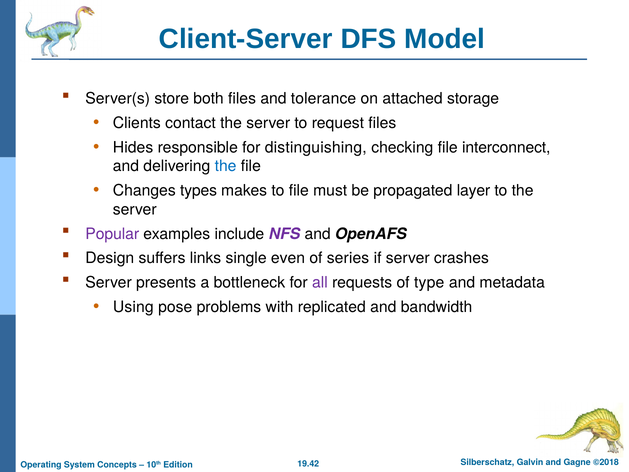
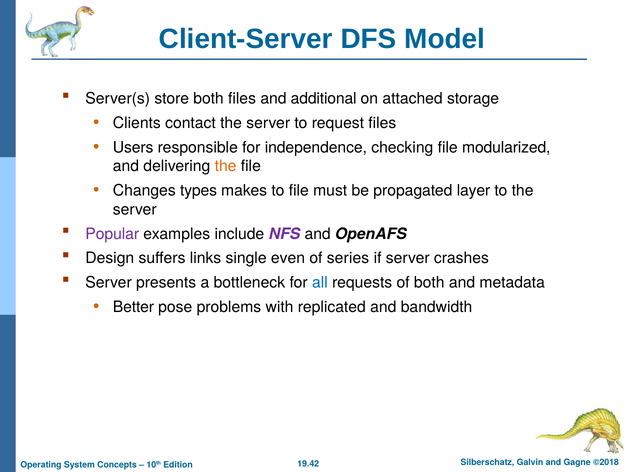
tolerance: tolerance -> additional (324, 99)
Hides: Hides -> Users (133, 147)
distinguishing: distinguishing -> independence (316, 147)
interconnect: interconnect -> modularized (506, 147)
the colour: blue -> orange (226, 166)
all colour: purple -> blue (320, 282)
of type: type -> both (429, 282)
Using: Using -> Better (133, 307)
